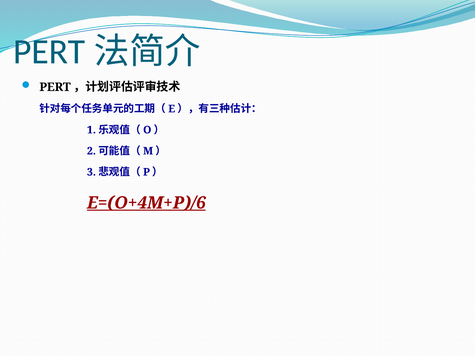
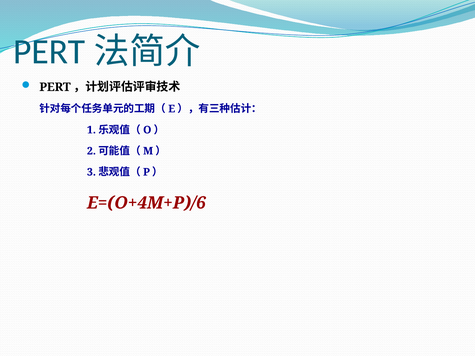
E=(O+4M+P)/6 underline: present -> none (146, 203)
